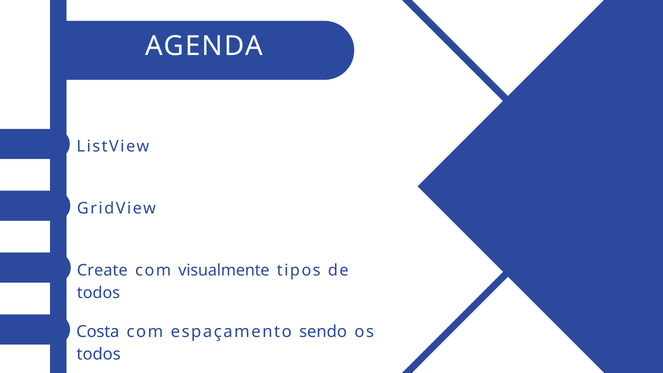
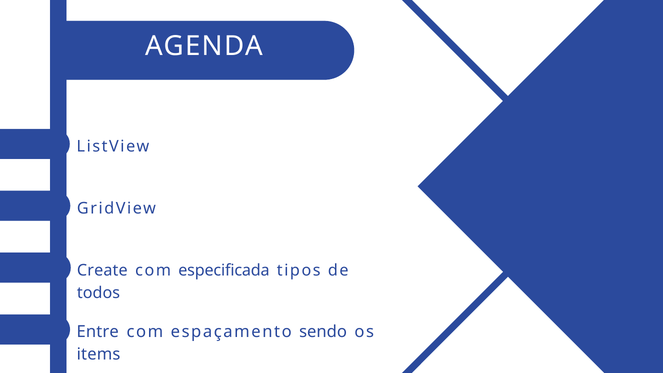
visualmente: visualmente -> especificada (224, 270)
Costa: Costa -> Entre (98, 332)
todos: todos -> items (99, 354)
